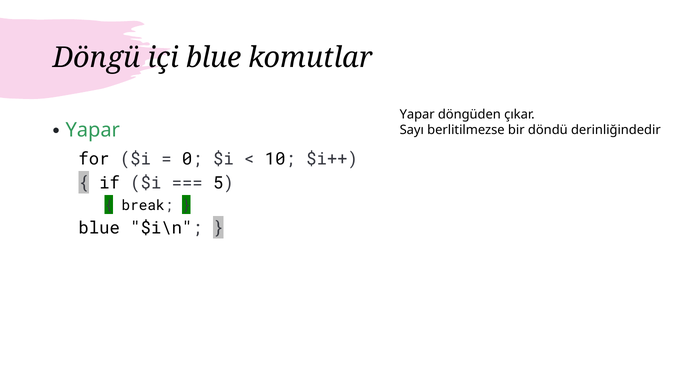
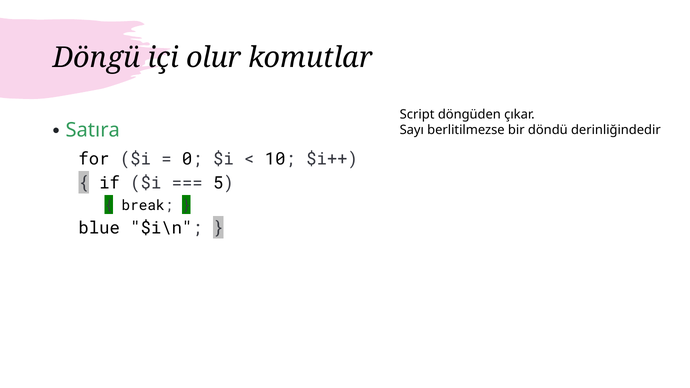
içi blue: blue -> olur (214, 58)
Yapar: Yapar -> Script (417, 115)
Yapar: Yapar -> Satıra (93, 130)
